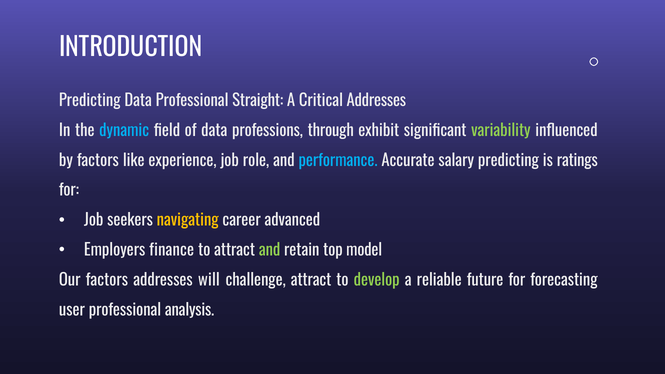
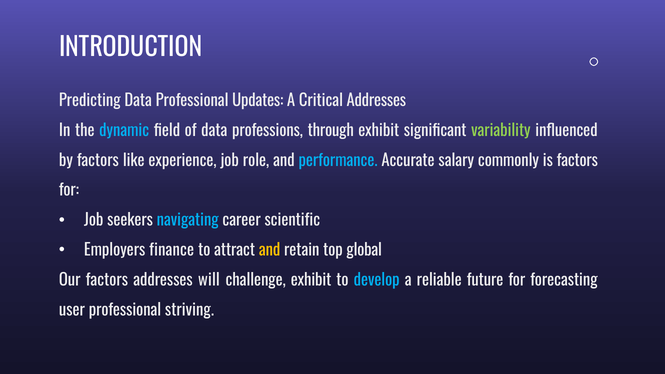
Straight: Straight -> Updates (258, 101)
salary predicting: predicting -> commonly (508, 161)
is ratings: ratings -> factors (577, 161)
navigating colour: yellow -> light blue (188, 220)
advanced: advanced -> scientific (292, 220)
and colour: light green -> yellow (270, 250)
model: model -> global (364, 250)
challenge attract: attract -> exhibit (311, 280)
develop colour: light green -> light blue (377, 280)
analysis: analysis -> striving (189, 310)
